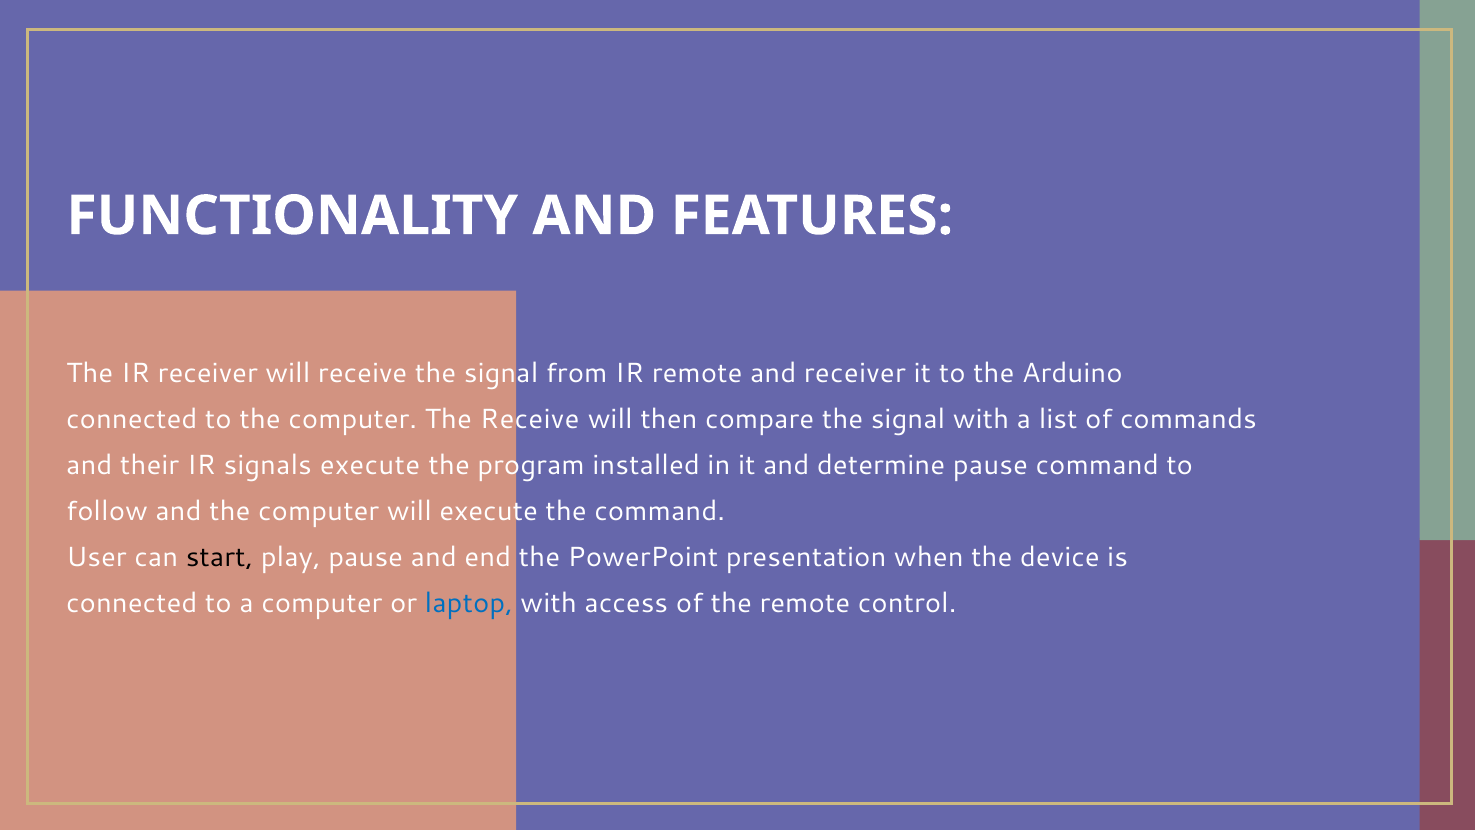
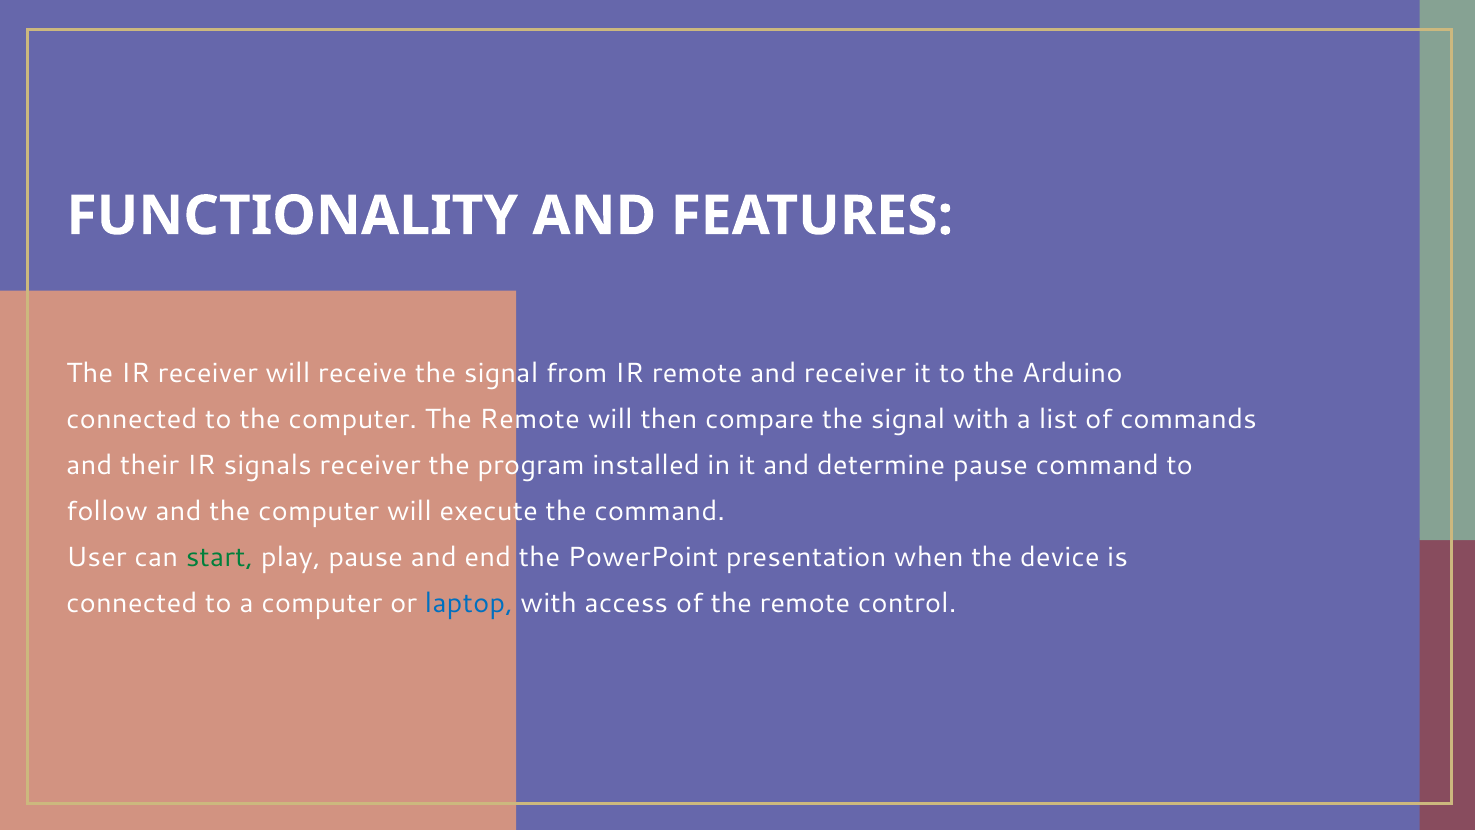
computer The Receive: Receive -> Remote (530, 419)
signals execute: execute -> receiver (370, 465)
start colour: black -> green (220, 557)
